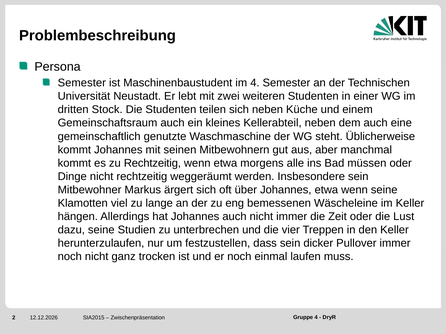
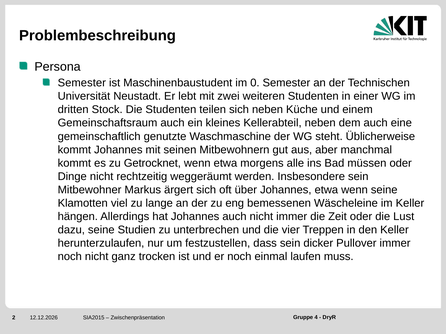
im 4: 4 -> 0 (255, 83)
zu Rechtzeitig: Rechtzeitig -> Getrocknet (152, 163)
